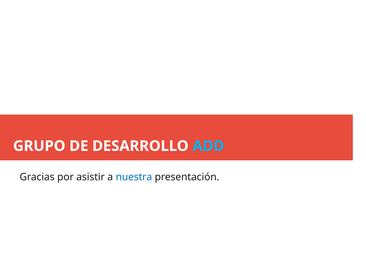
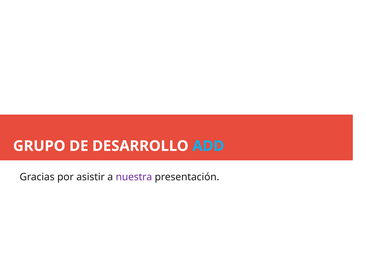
nuestra colour: blue -> purple (134, 177)
